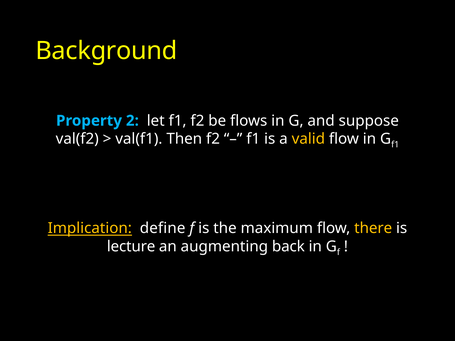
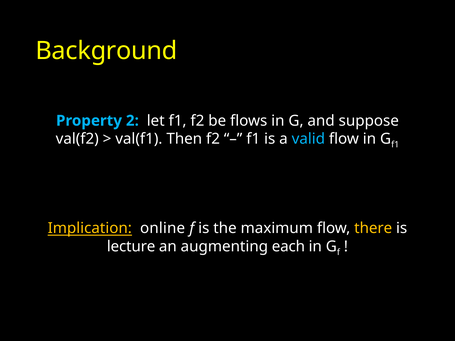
valid colour: yellow -> light blue (308, 139)
define: define -> online (163, 228)
back: back -> each (288, 247)
